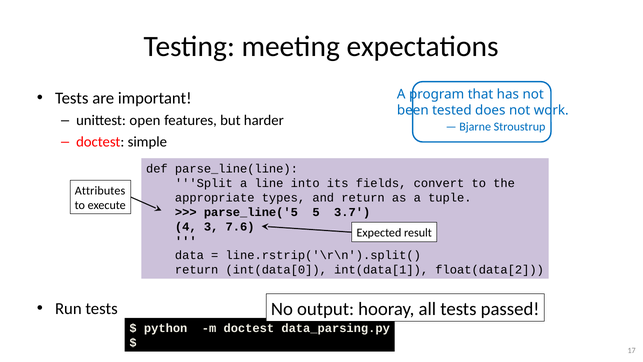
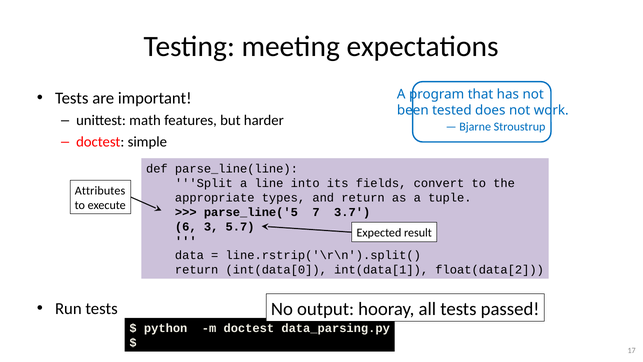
open: open -> math (145, 121)
5: 5 -> 7 (316, 212)
4: 4 -> 6 (186, 226)
7.6: 7.6 -> 5.7 (240, 226)
